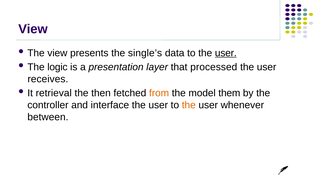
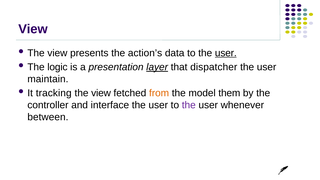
single’s: single’s -> action’s (145, 53)
layer underline: none -> present (157, 67)
processed: processed -> dispatcher (214, 67)
receives: receives -> maintain (48, 79)
retrieval: retrieval -> tracking (54, 93)
then: then -> view (101, 93)
the colour: orange -> purple (189, 105)
